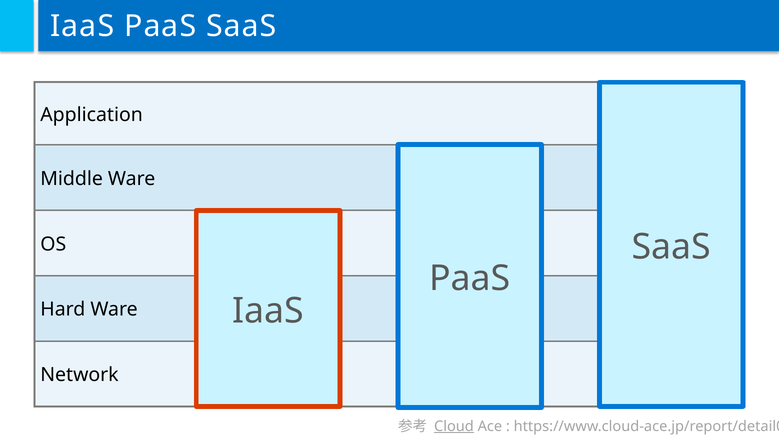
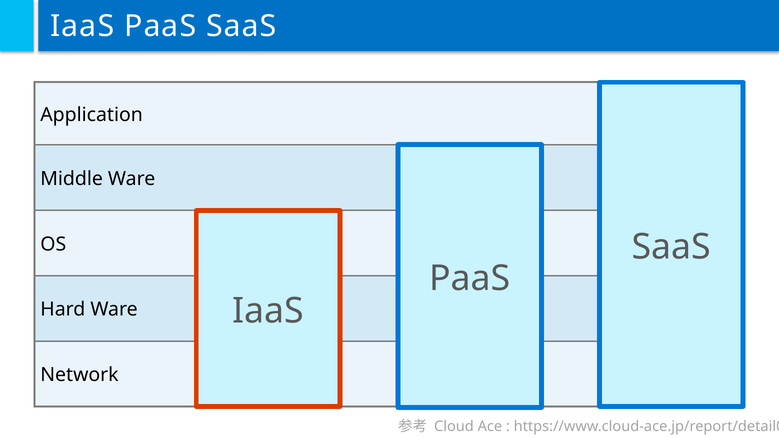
Cloud underline: present -> none (454, 427)
